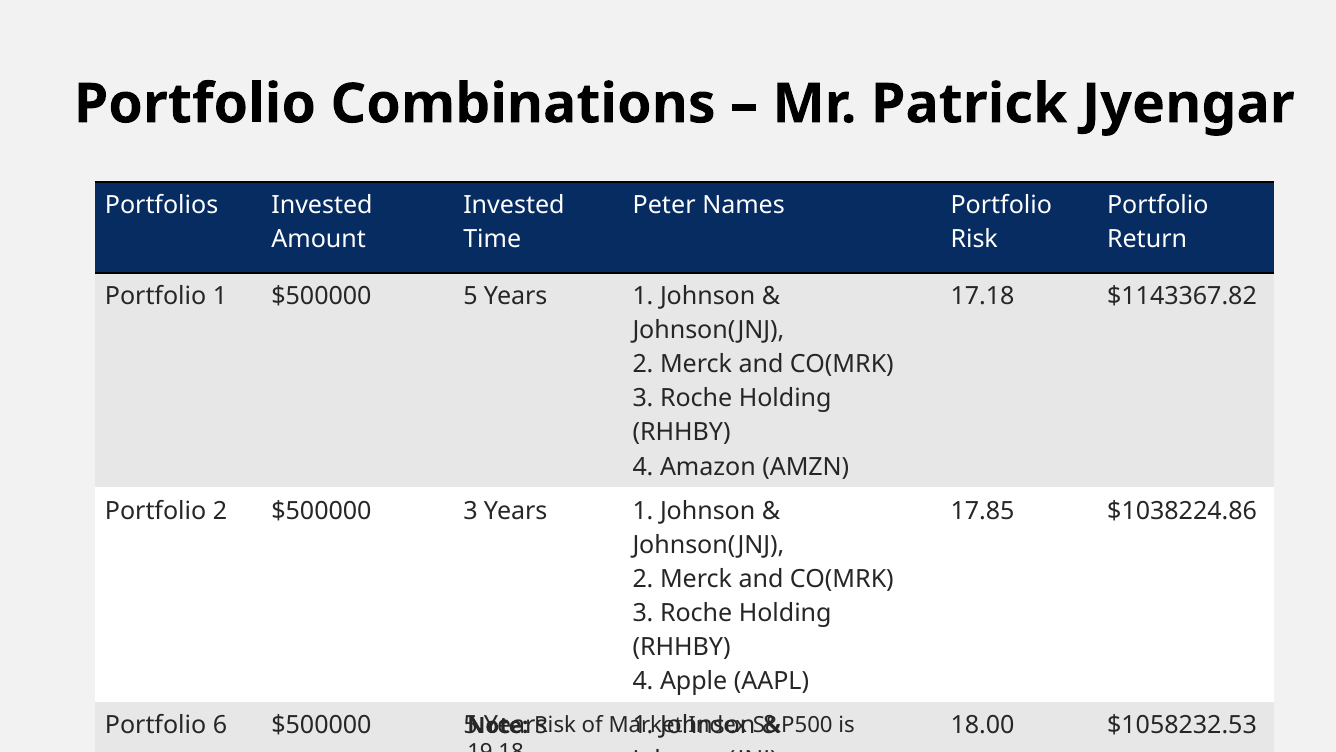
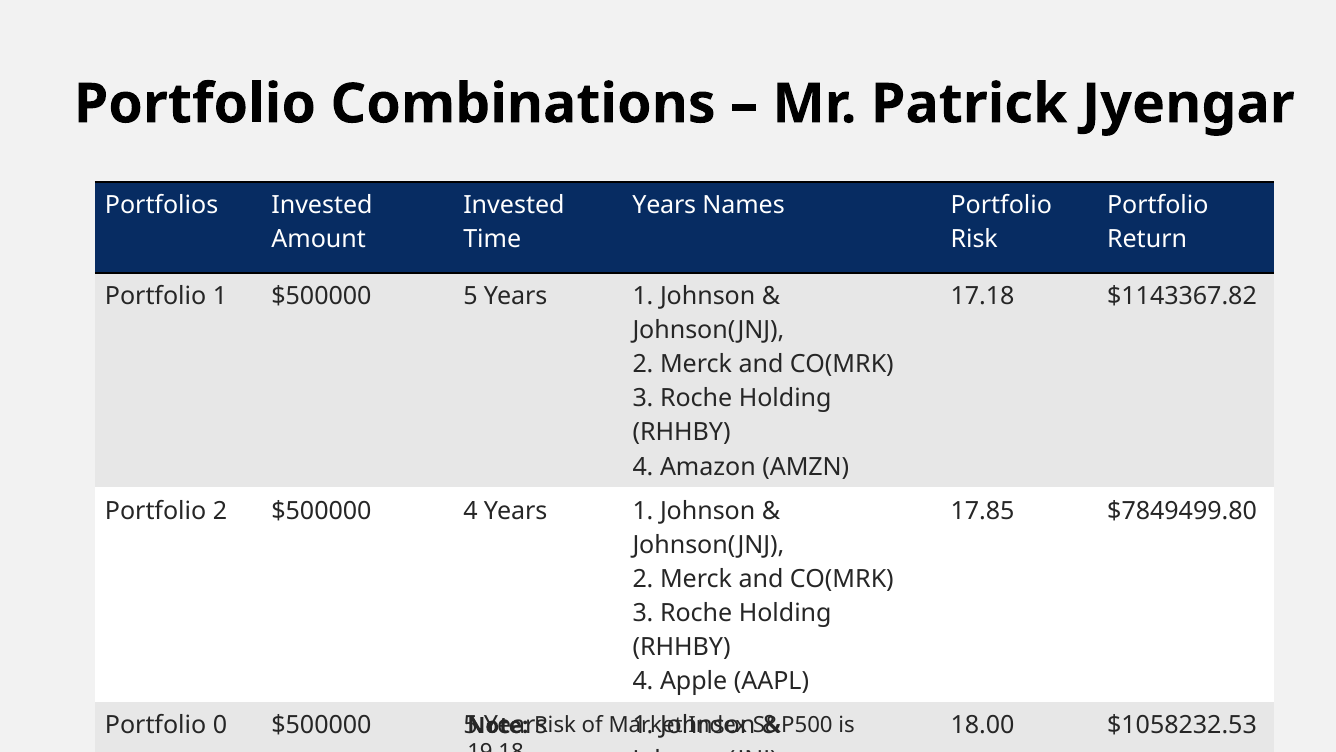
Peter: Peter -> Years (664, 205)
$500000 3: 3 -> 4 (470, 511)
$1038224.86: $1038224.86 -> $7849499.80 (1182, 511)
6: 6 -> 0 (220, 725)
